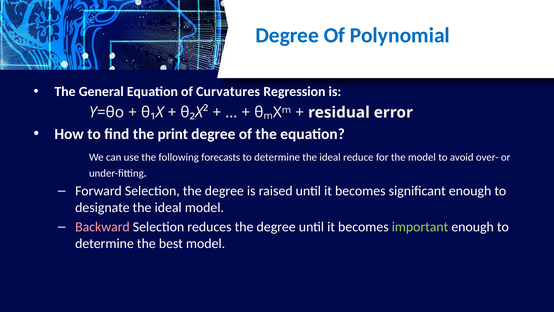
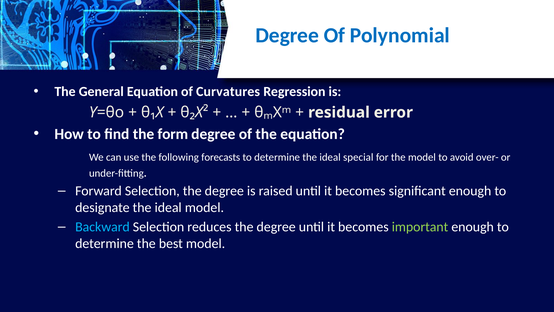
print: print -> form (173, 134)
reduce: reduce -> special (358, 157)
Backward colour: pink -> light blue (102, 227)
